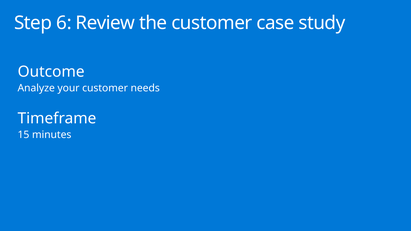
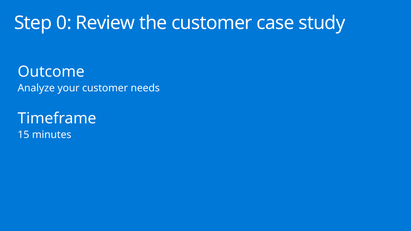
6: 6 -> 0 (64, 23)
